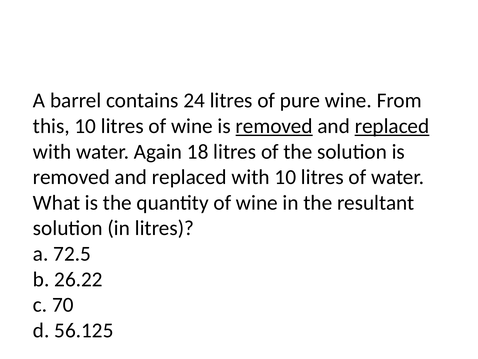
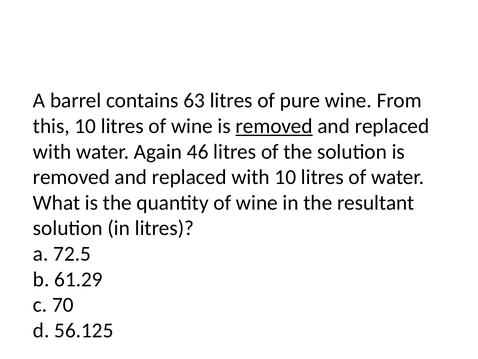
24: 24 -> 63 (194, 100)
replaced underline: present -> none (392, 126)
18: 18 -> 46 (198, 151)
26.22: 26.22 -> 61.29 (79, 279)
